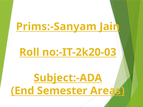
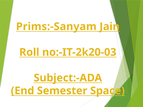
Areas: Areas -> Space (107, 91)
